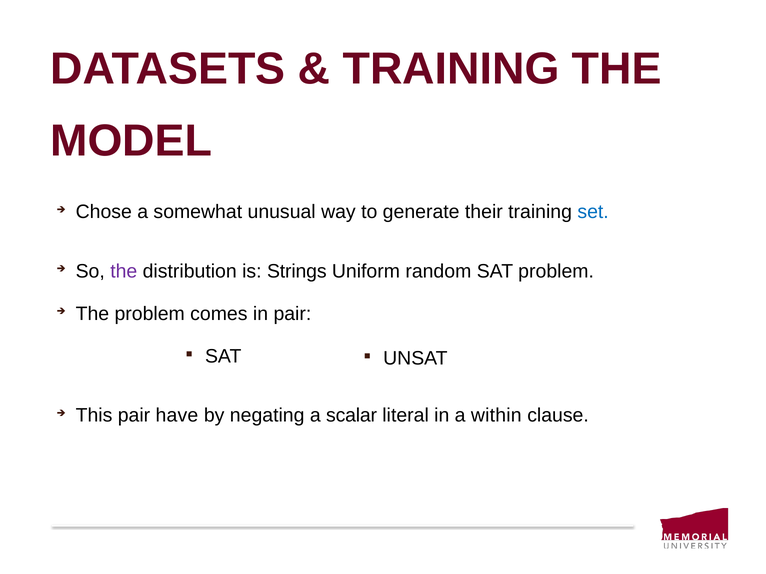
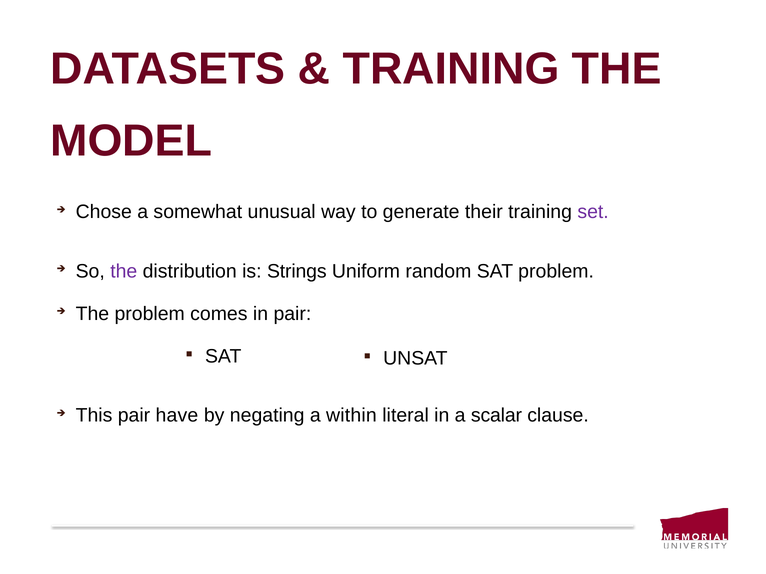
set colour: blue -> purple (593, 212)
scalar: scalar -> within (351, 416)
within: within -> scalar (496, 416)
